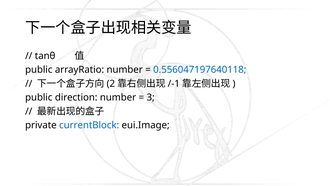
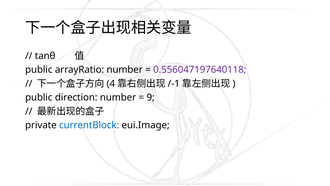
0.556047197640118 colour: blue -> purple (200, 70)
2: 2 -> 4 (111, 83)
3: 3 -> 9 (151, 97)
